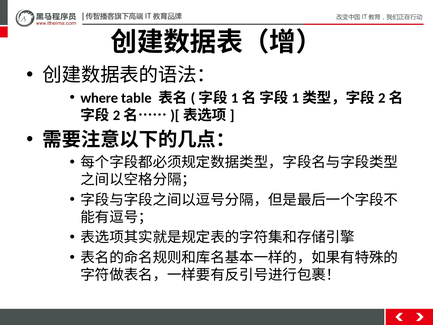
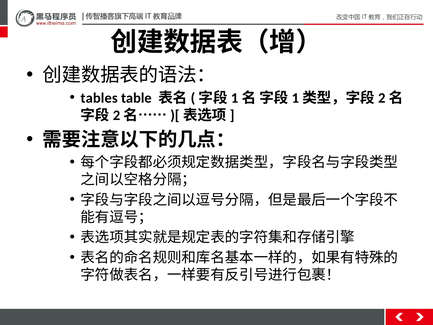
where: where -> tables (99, 98)
